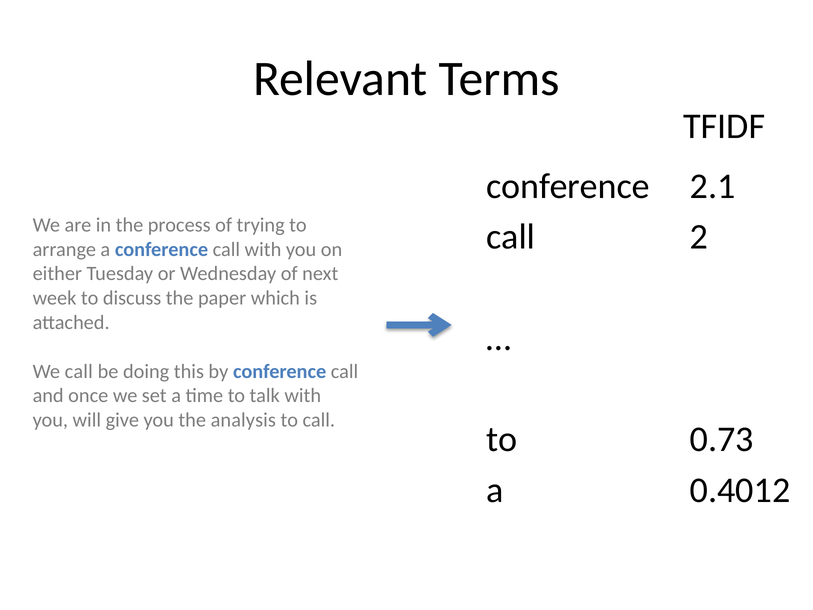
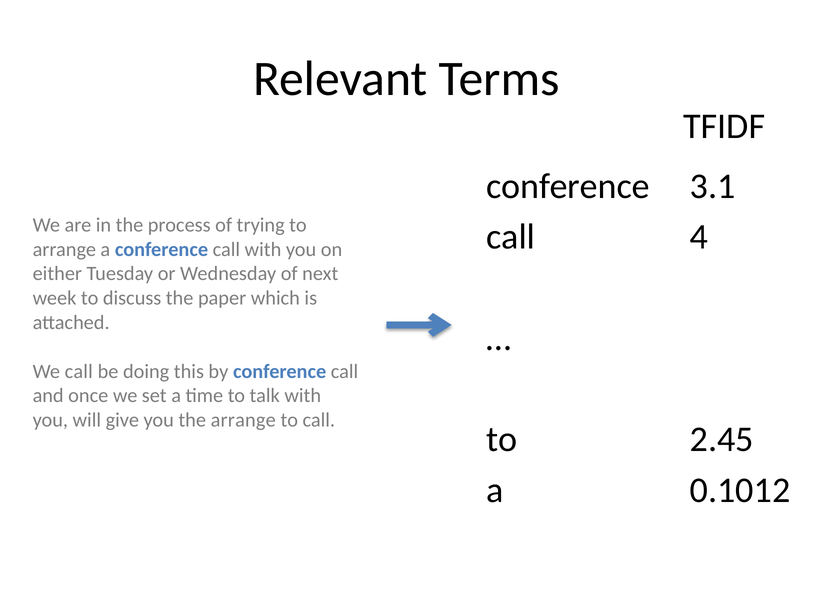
2.1: 2.1 -> 3.1 (713, 186)
2: 2 -> 4 (699, 237)
the analysis: analysis -> arrange (243, 420)
0.73: 0.73 -> 2.45 (722, 439)
0.4012: 0.4012 -> 0.1012 (740, 490)
